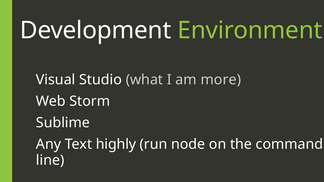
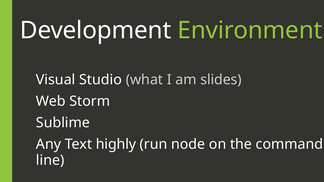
more: more -> slides (221, 80)
